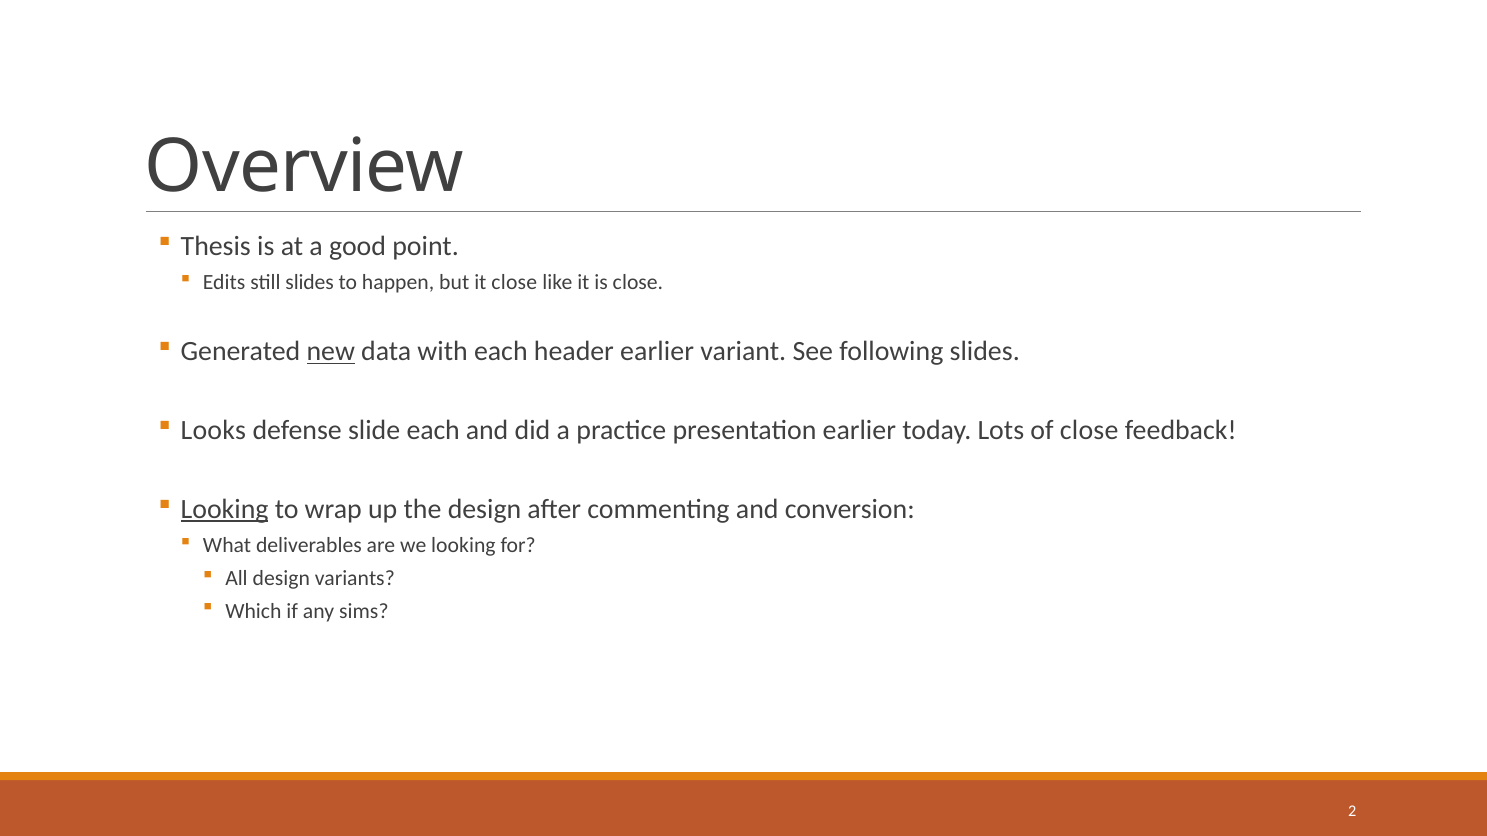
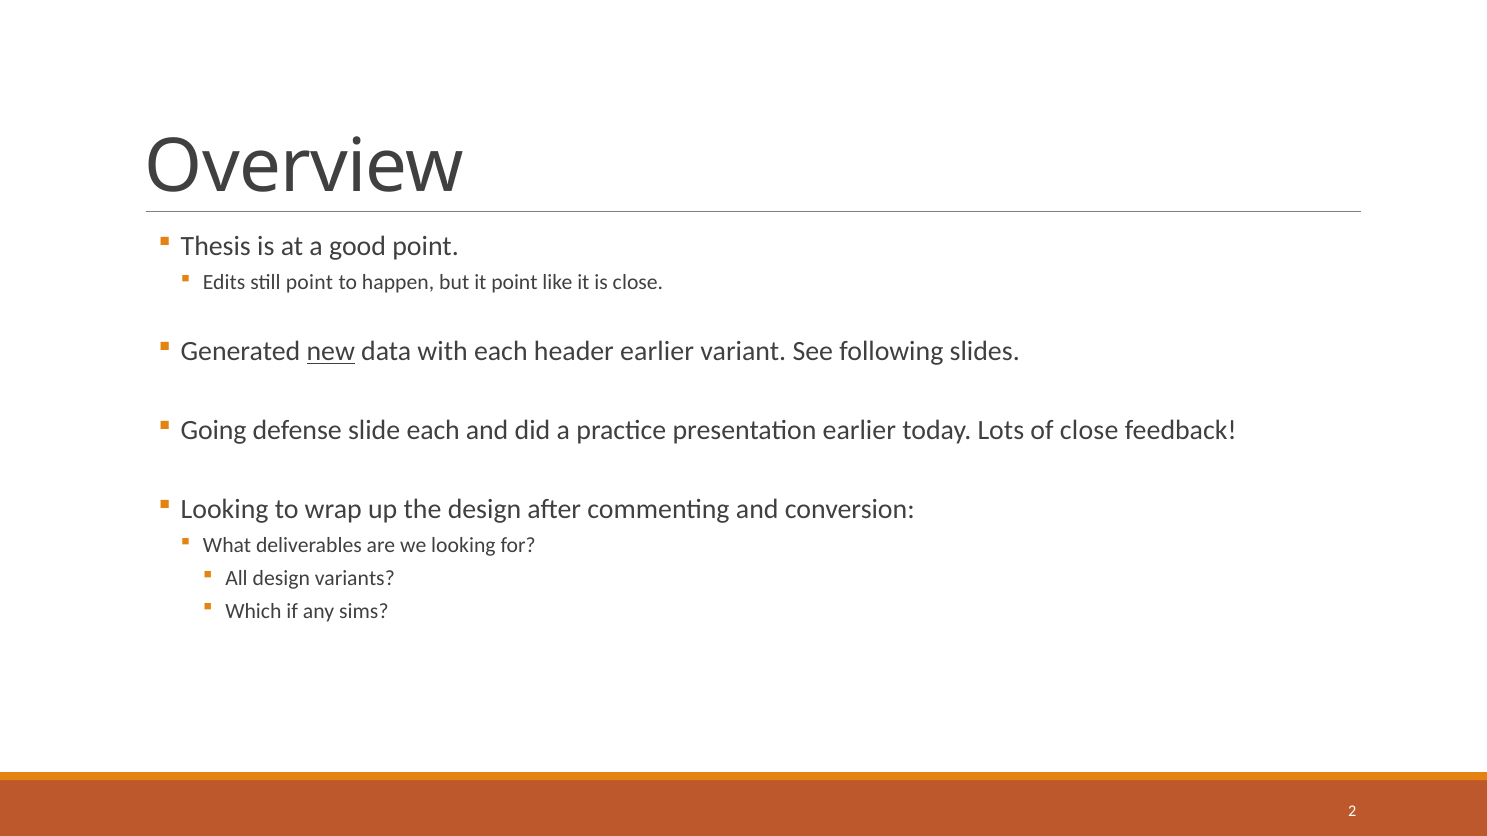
still slides: slides -> point (309, 283)
it close: close -> point (514, 283)
Looks: Looks -> Going (214, 431)
Looking underline: present -> none (225, 509)
